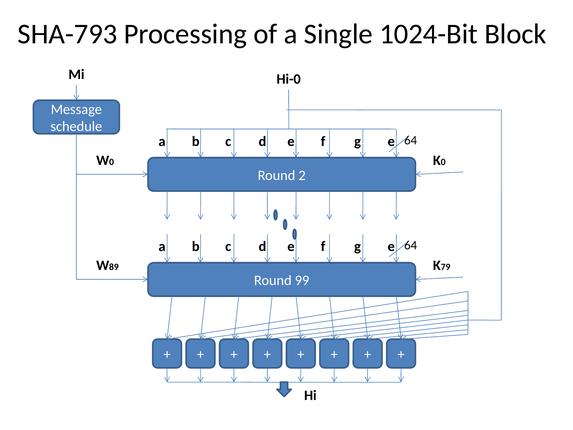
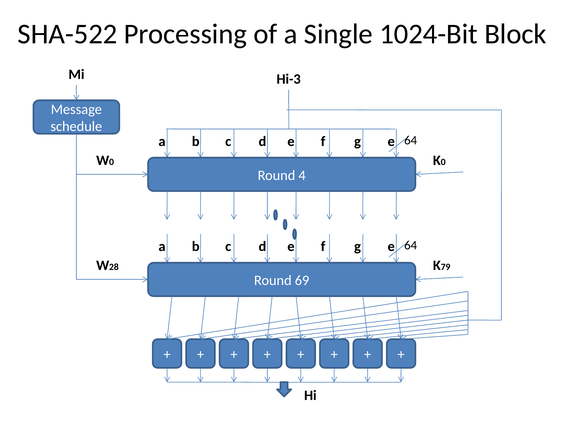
SHA-793: SHA-793 -> SHA-522 (67, 34)
Hi-0: Hi-0 -> Hi-3 (289, 79)
2: 2 -> 4 (302, 175)
89: 89 -> 28 (114, 267)
99: 99 -> 69 (302, 280)
